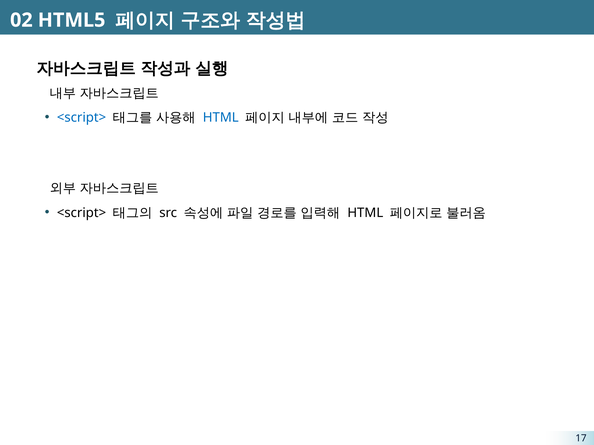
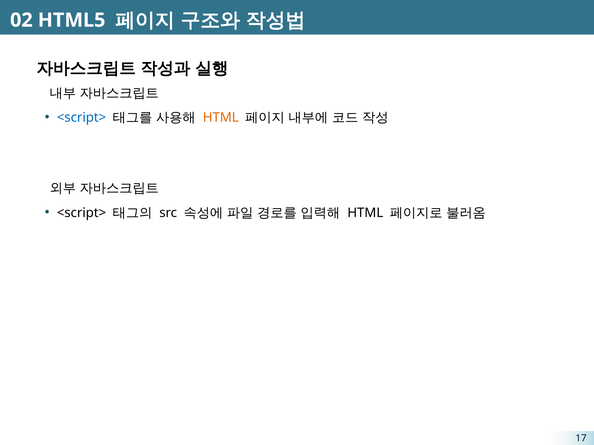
HTML colour: blue -> orange (221, 118)
